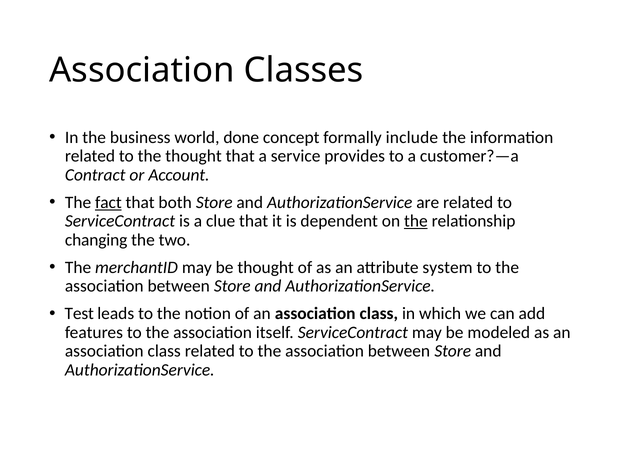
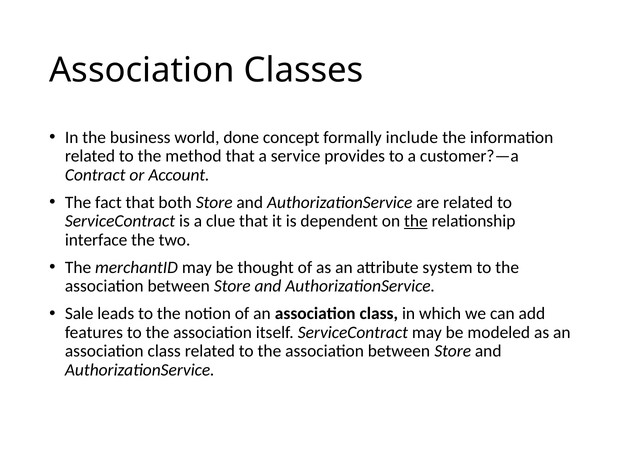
the thought: thought -> method (193, 156)
fact underline: present -> none (108, 203)
changing: changing -> interface (96, 240)
Test: Test -> Sale (79, 314)
